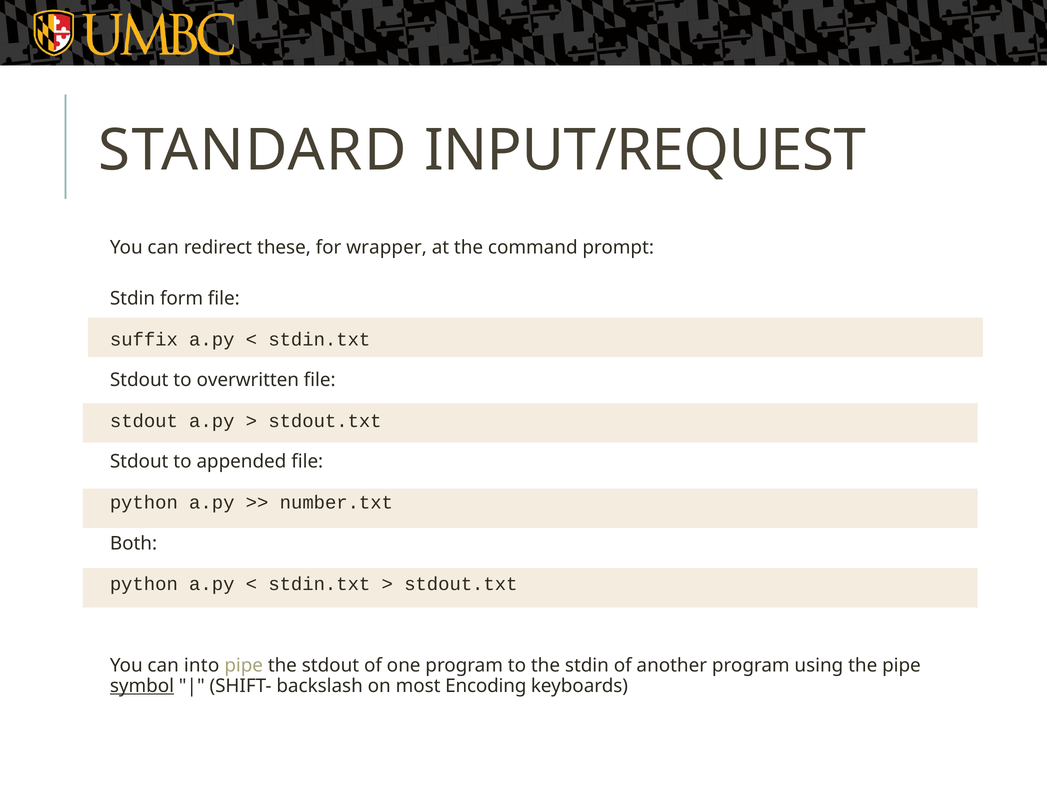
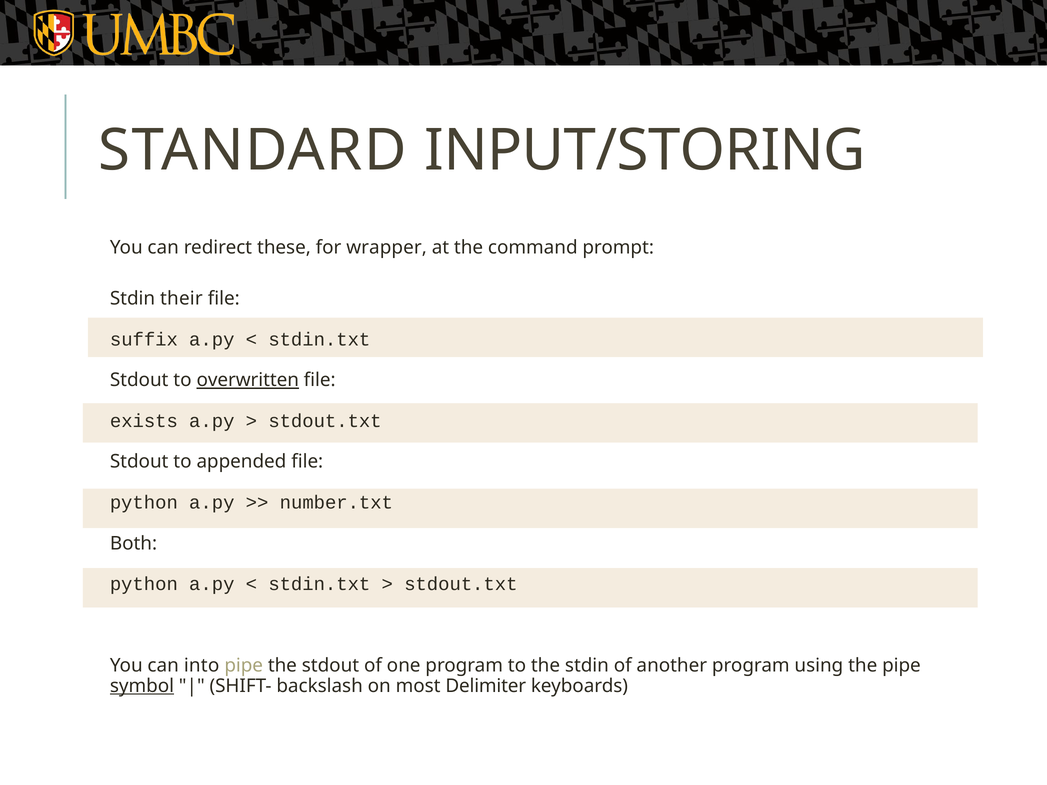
INPUT/REQUEST: INPUT/REQUEST -> INPUT/STORING (645, 150)
form: form -> their (181, 299)
overwritten underline: none -> present (248, 380)
stdout: stdout -> exists (144, 421)
Encoding: Encoding -> Delimiter (486, 686)
